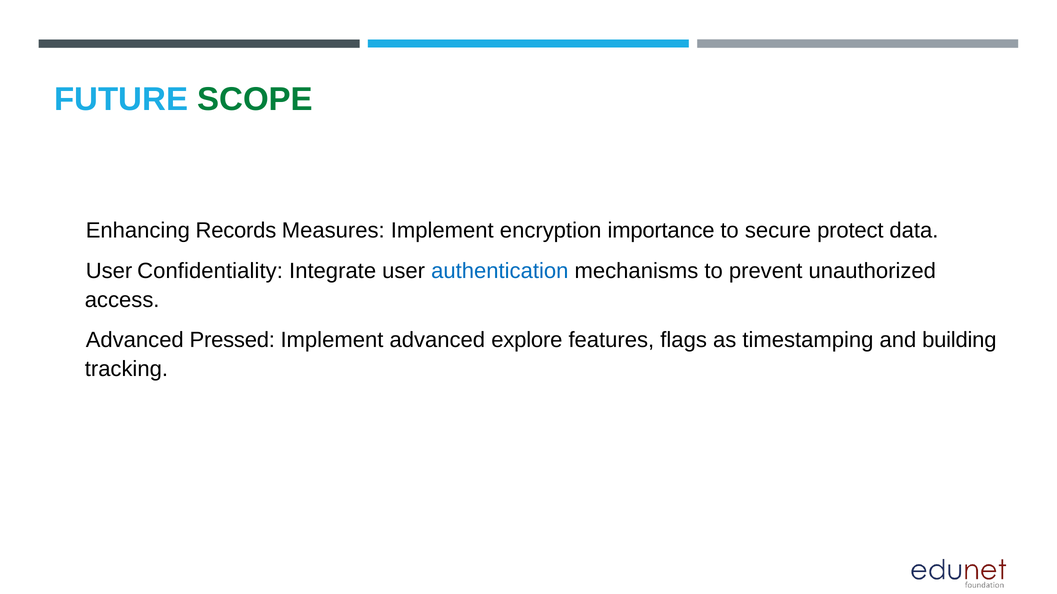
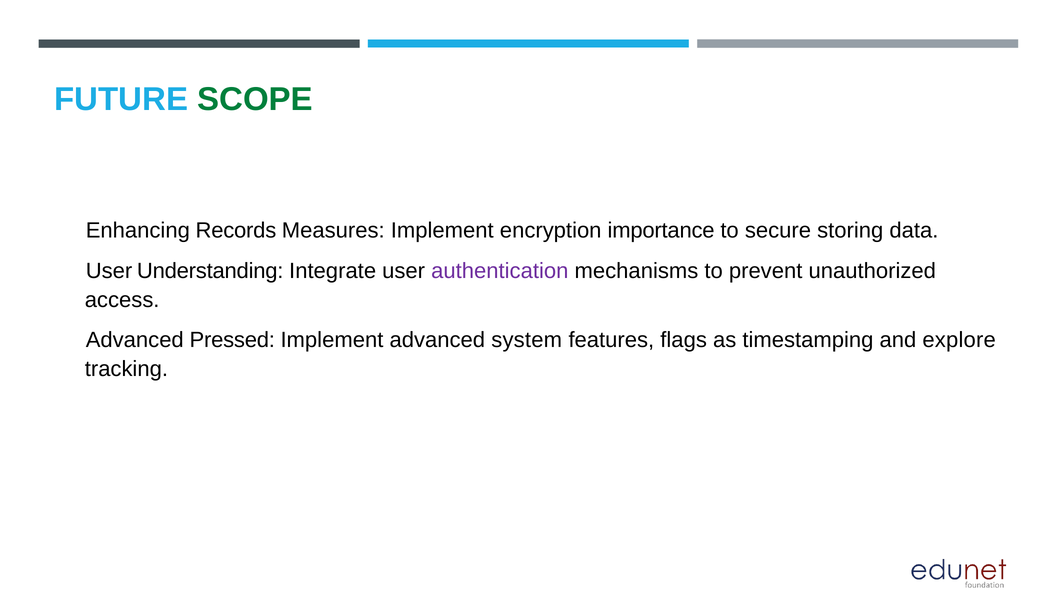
protect: protect -> storing (850, 231)
Confidentiality: Confidentiality -> Understanding (210, 271)
authentication colour: blue -> purple (500, 271)
explore: explore -> system (527, 340)
building: building -> explore (959, 340)
